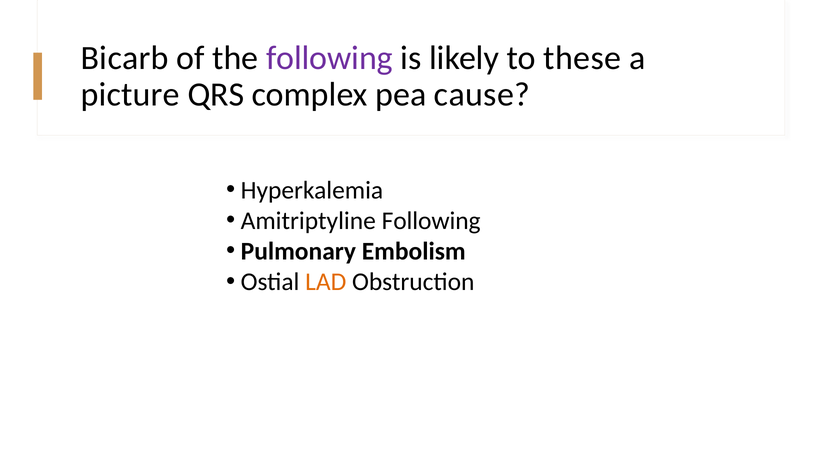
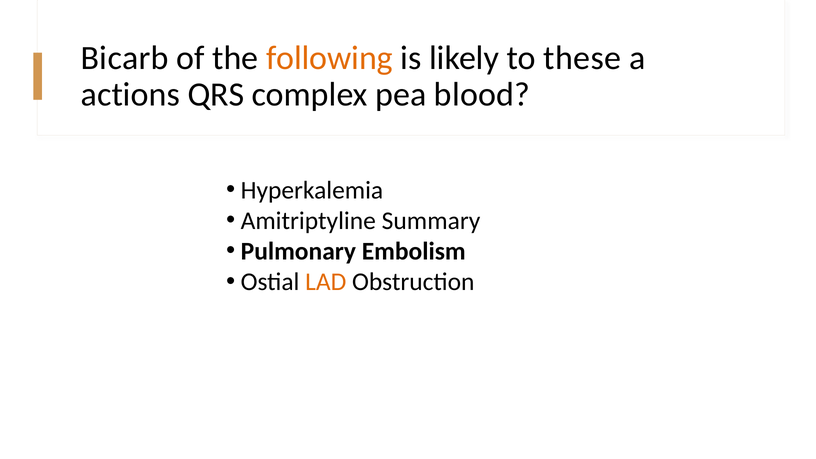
following colour: purple -> orange (329, 58)
picture: picture -> actions (130, 95)
cause: cause -> blood (482, 95)
Amitriptyline Following: Following -> Summary (431, 221)
